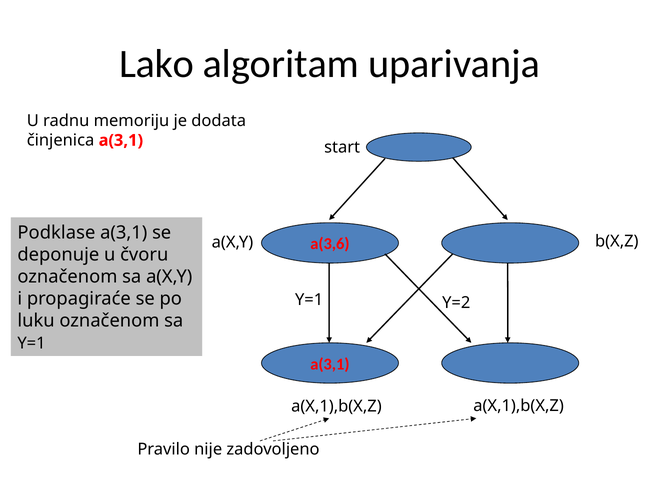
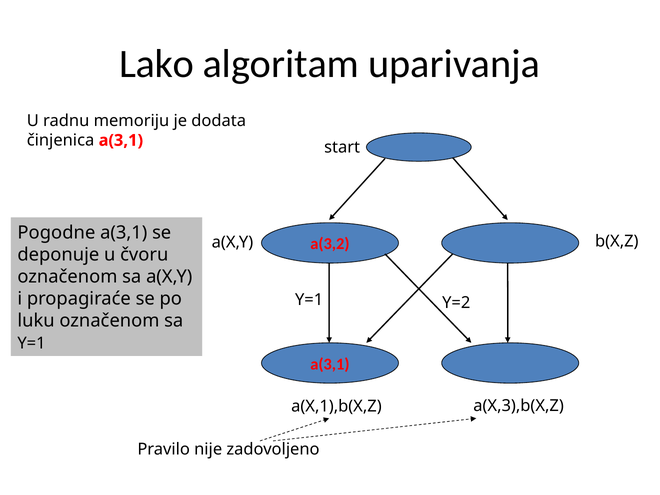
Podklase: Podklase -> Pogodne (56, 233)
a(3,6: a(3,6 -> a(3,2 (330, 244)
a(X,1),b(X,Z a(X,1),b(X,Z: a(X,1),b(X,Z -> a(X,3),b(X,Z (519, 406)
